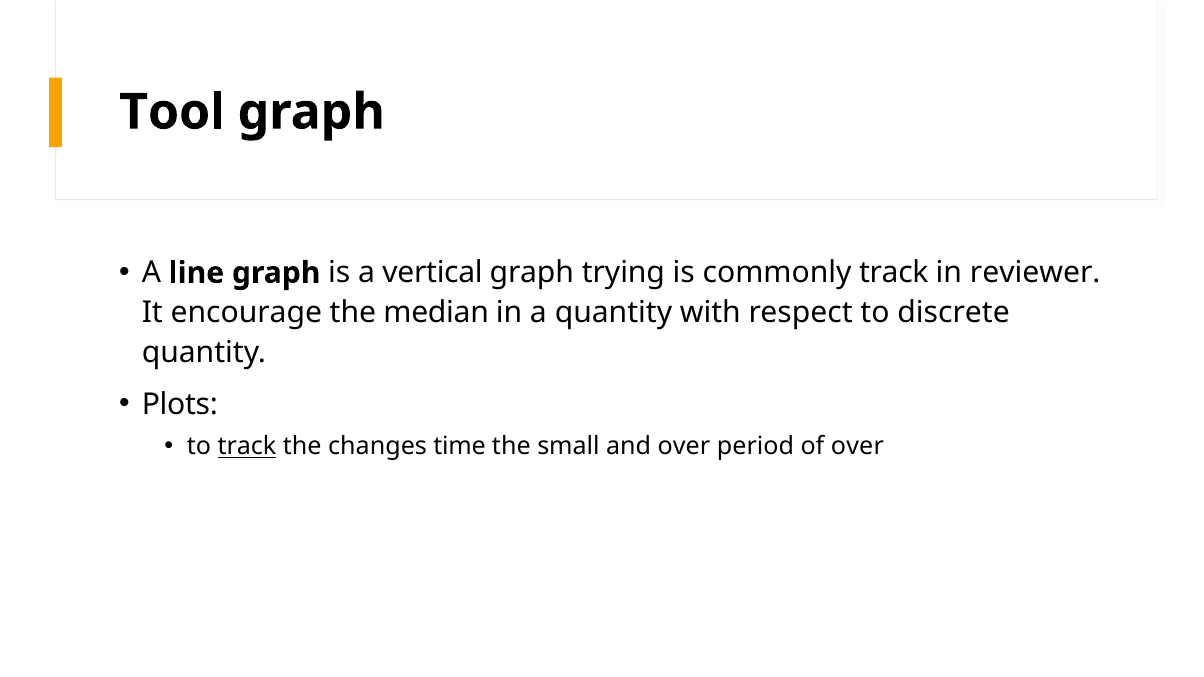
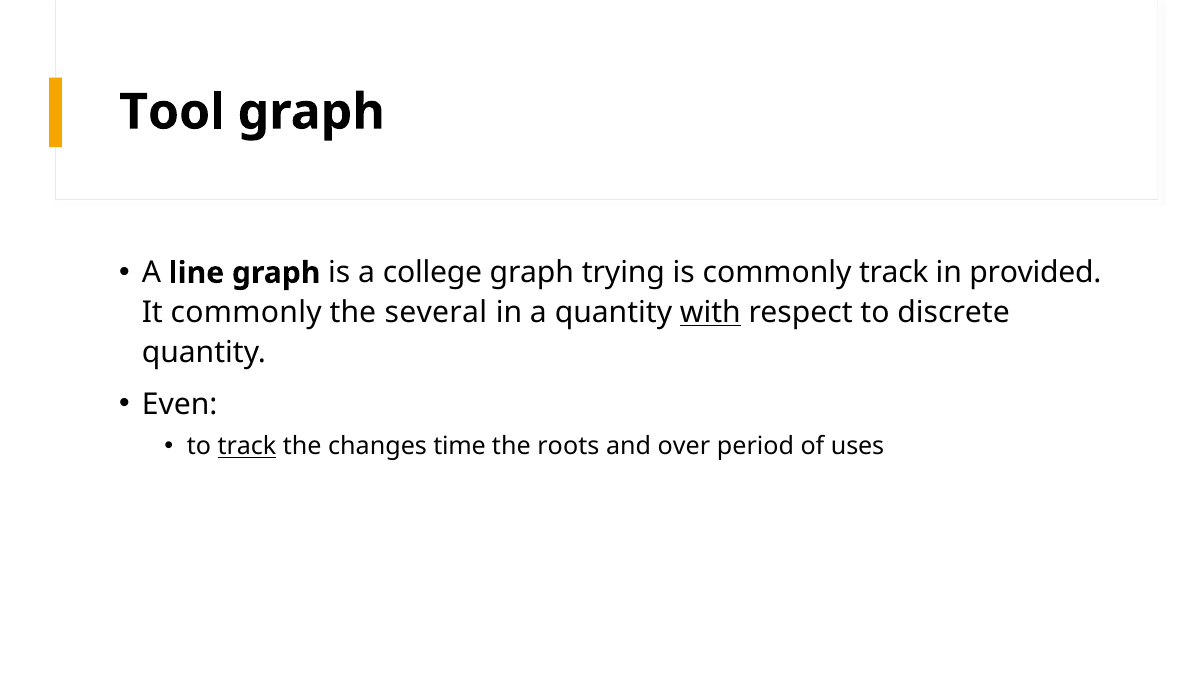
vertical: vertical -> college (433, 273)
reviewer: reviewer -> provided (1035, 273)
It encourage: encourage -> commonly (246, 313)
median: median -> several (436, 313)
with underline: none -> present (710, 313)
Plots: Plots -> Even (180, 405)
small: small -> roots (568, 447)
of over: over -> uses (858, 447)
